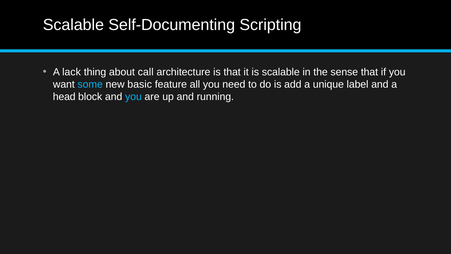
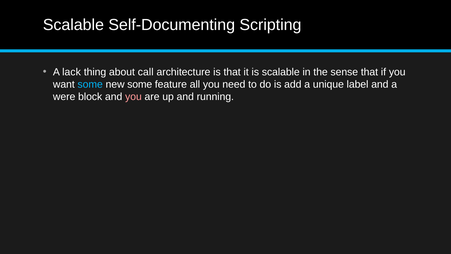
new basic: basic -> some (140, 84)
head: head -> were (64, 97)
you colour: light blue -> pink (133, 97)
